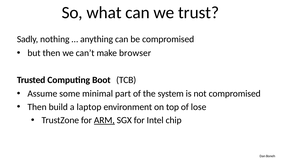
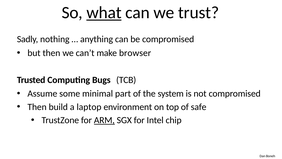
what underline: none -> present (104, 13)
Boot: Boot -> Bugs (101, 80)
lose: lose -> safe (199, 107)
